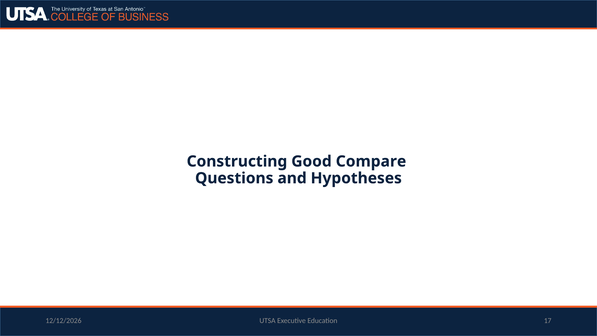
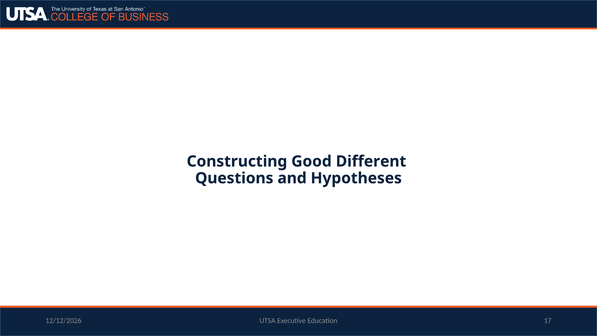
Compare: Compare -> Different (371, 161)
